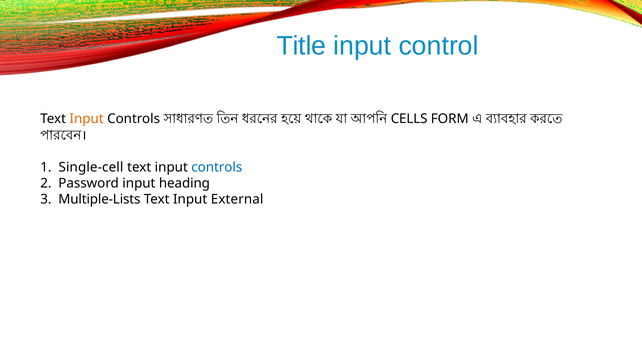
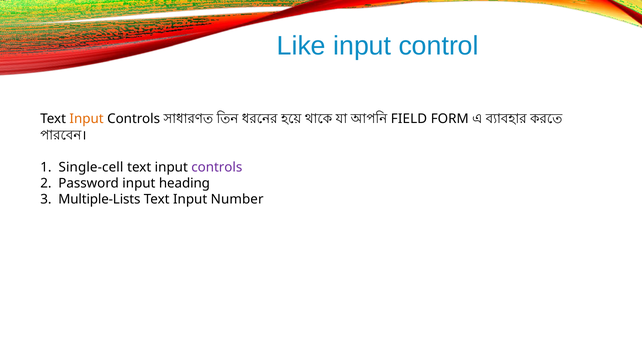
Title: Title -> Like (301, 46)
CELLS: CELLS -> FIELD (409, 119)
controls colour: blue -> purple (217, 167)
External: External -> Number (237, 199)
